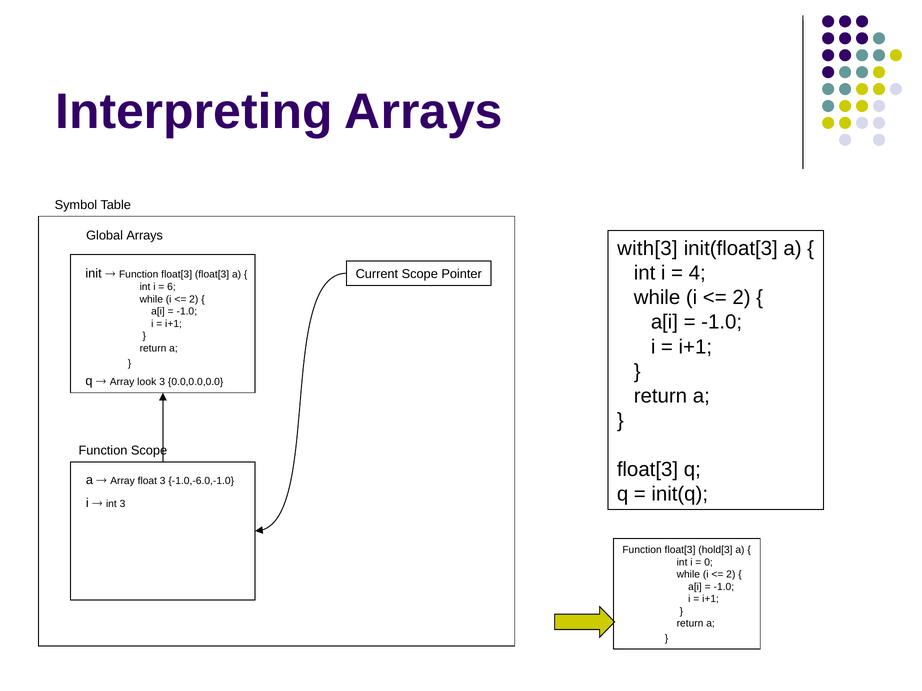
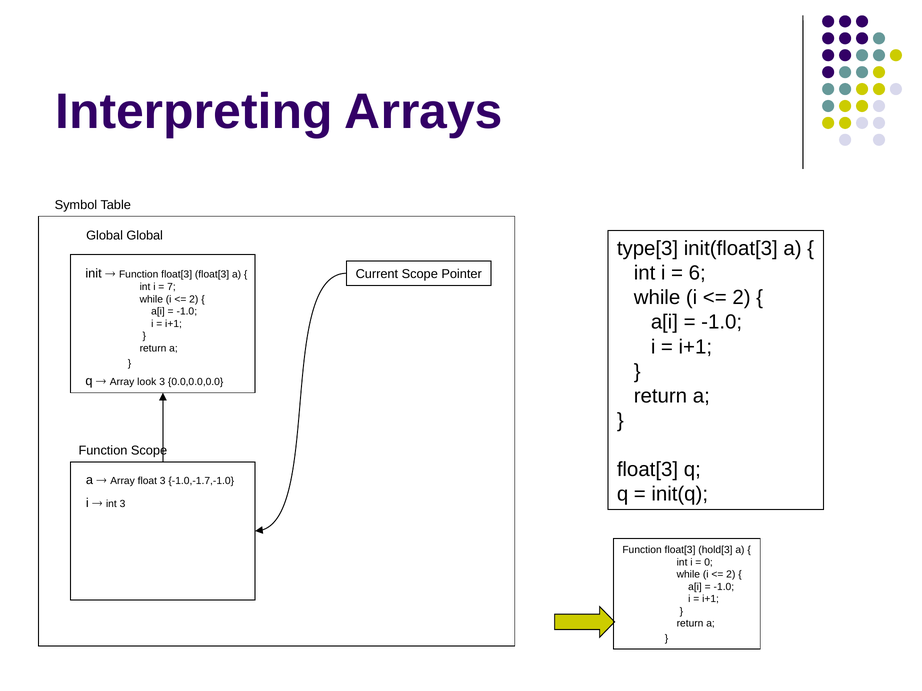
Global Arrays: Arrays -> Global (145, 236)
with[3: with[3 -> type[3 (648, 249)
4: 4 -> 6 (697, 273)
6: 6 -> 7 (171, 287)
-1.0,-6.0,-1.0: -1.0,-6.0,-1.0 -> -1.0,-1.7,-1.0 (201, 481)
